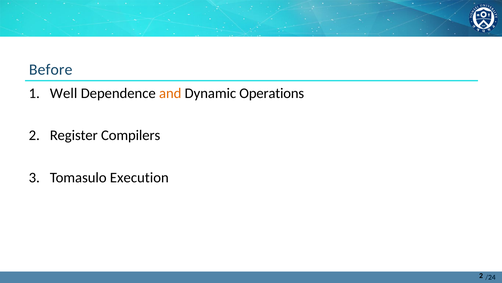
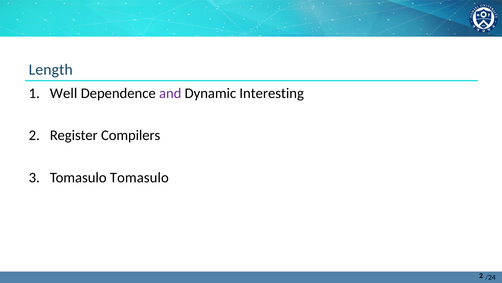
Before: Before -> Length (51, 69)
and colour: orange -> purple (170, 93)
Operations: Operations -> Interesting (272, 93)
Tomasulo Execution: Execution -> Tomasulo (139, 177)
